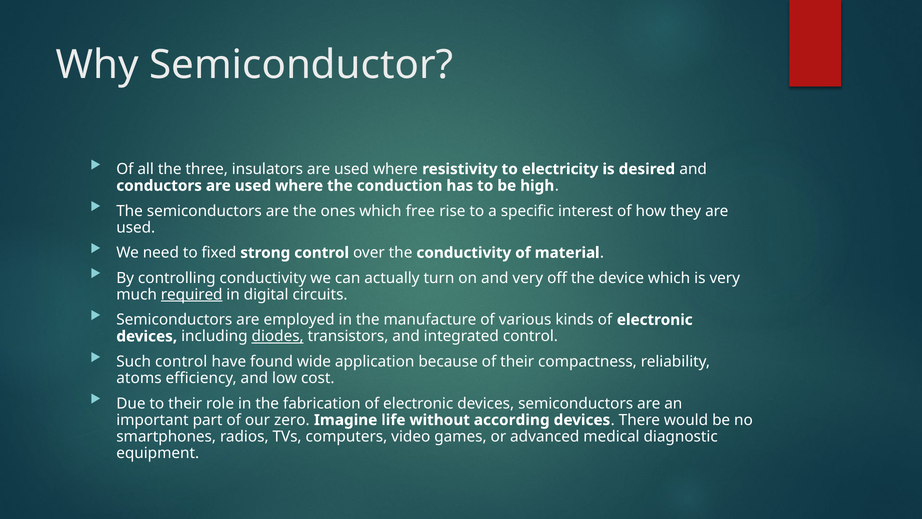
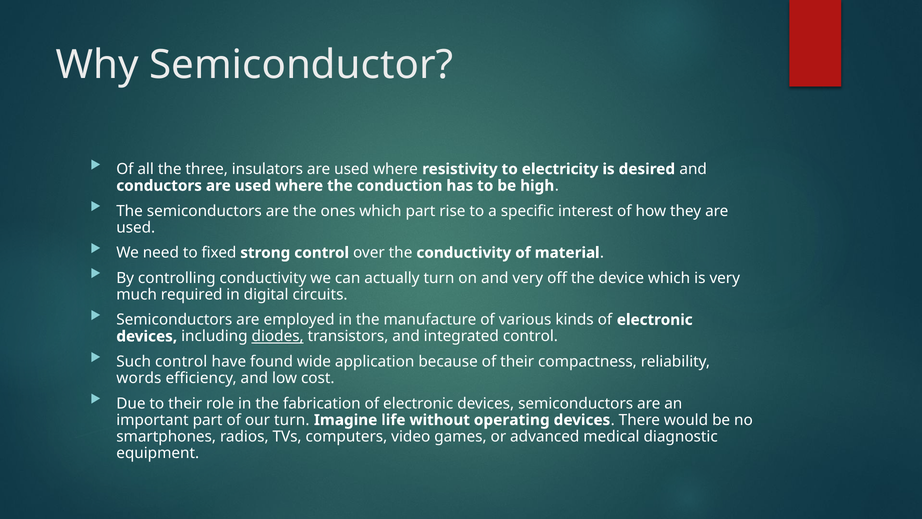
which free: free -> part (420, 211)
required underline: present -> none (192, 294)
atoms: atoms -> words (139, 378)
our zero: zero -> turn (292, 420)
according: according -> operating (512, 420)
